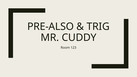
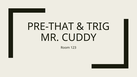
PRE-ALSO: PRE-ALSO -> PRE-THAT (51, 27)
